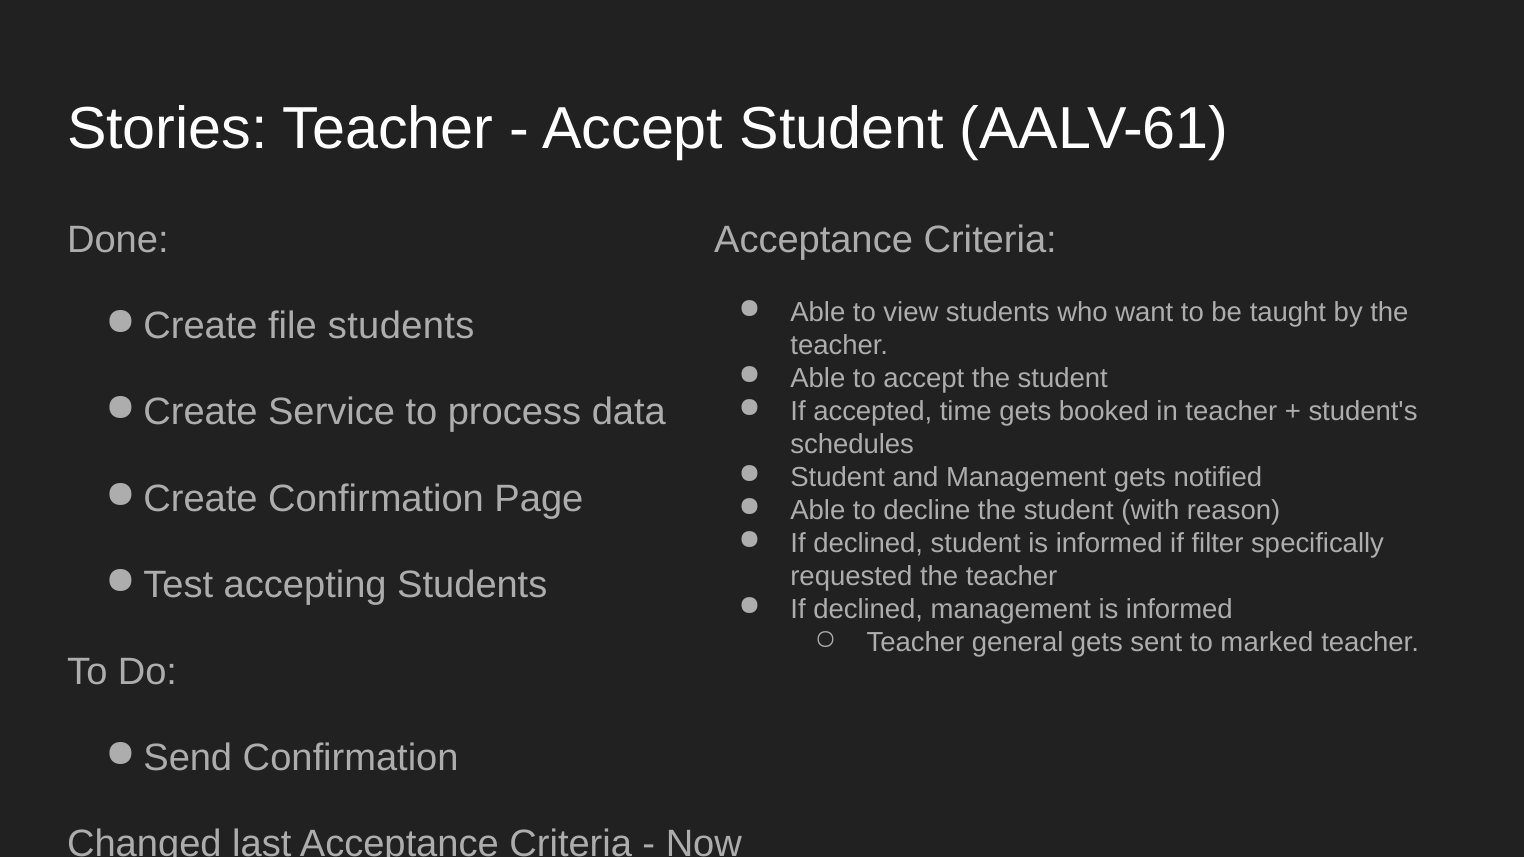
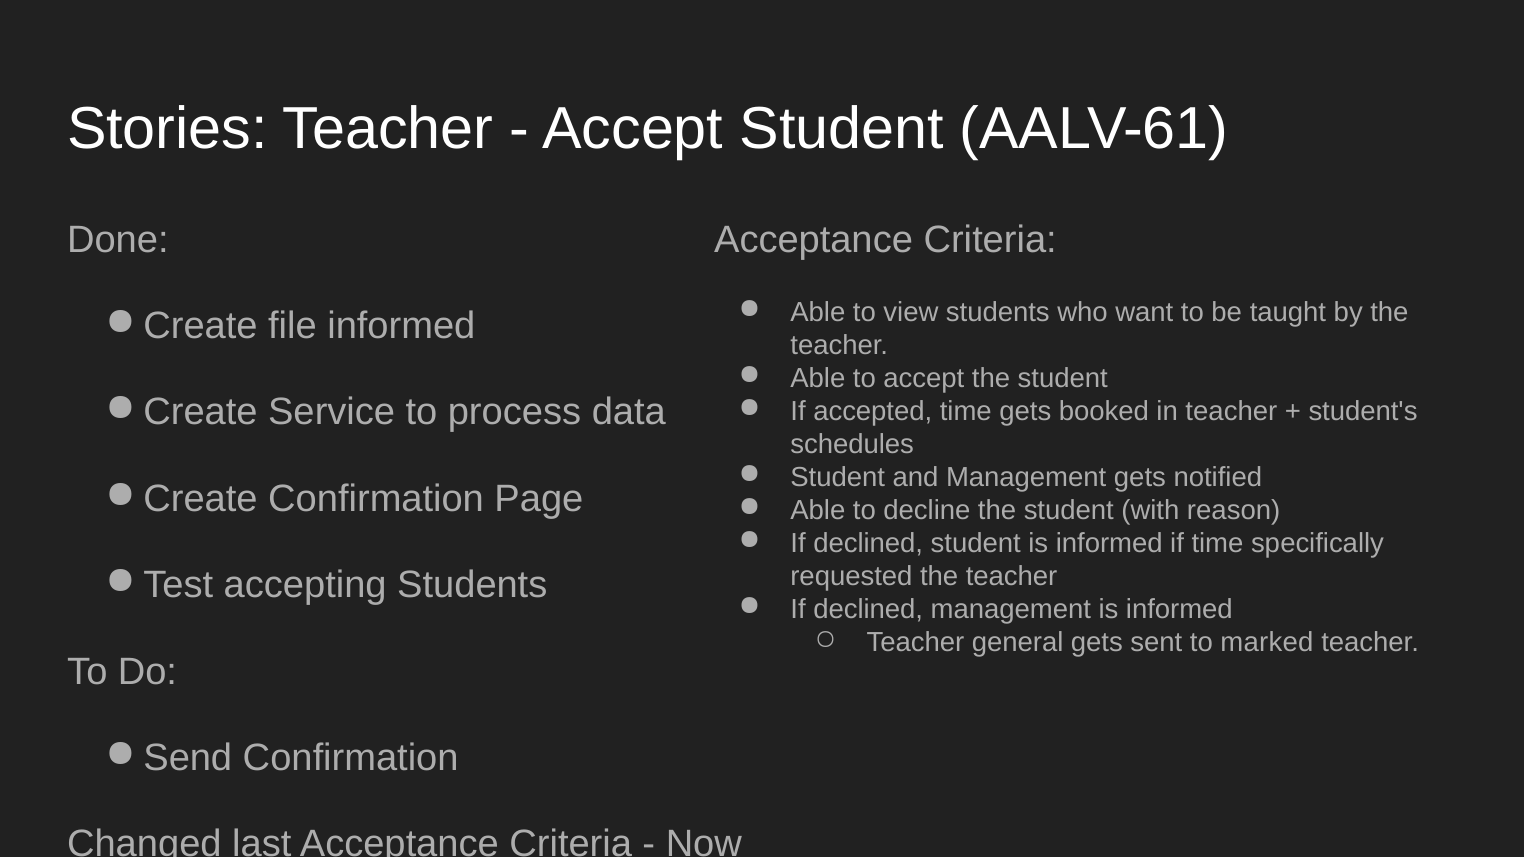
file students: students -> informed (401, 326)
if filter: filter -> time (1217, 544)
